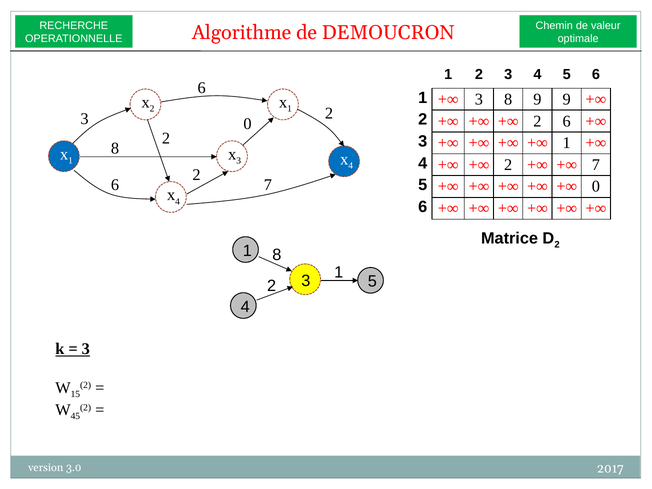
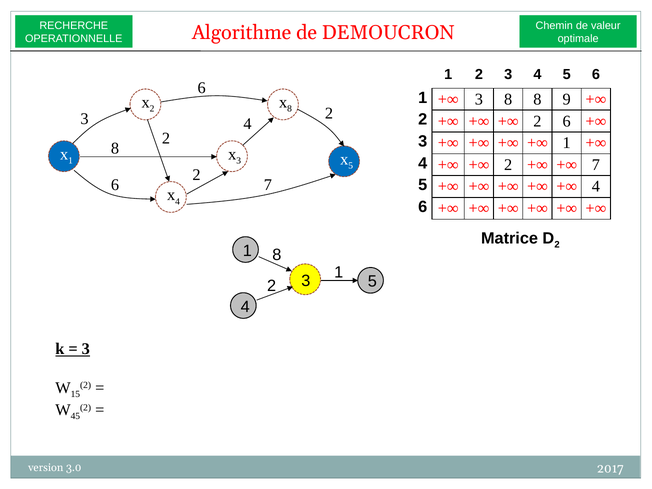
8 9: 9 -> 8 (537, 99)
1: 1 -> 8 (290, 109)
0: 0 -> 4 (247, 124)
4: 4 -> 5 (351, 166)
0: 0 -> 4 (596, 187)
